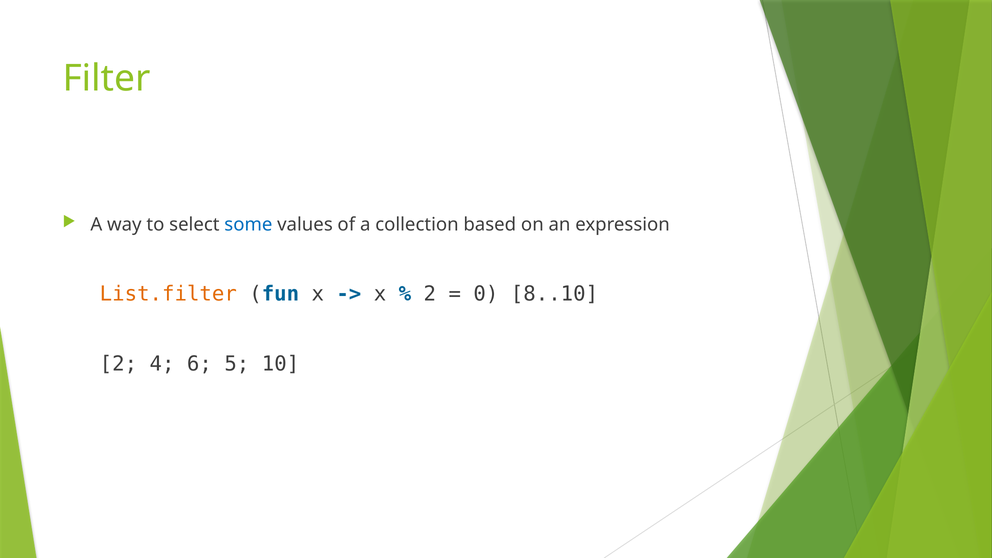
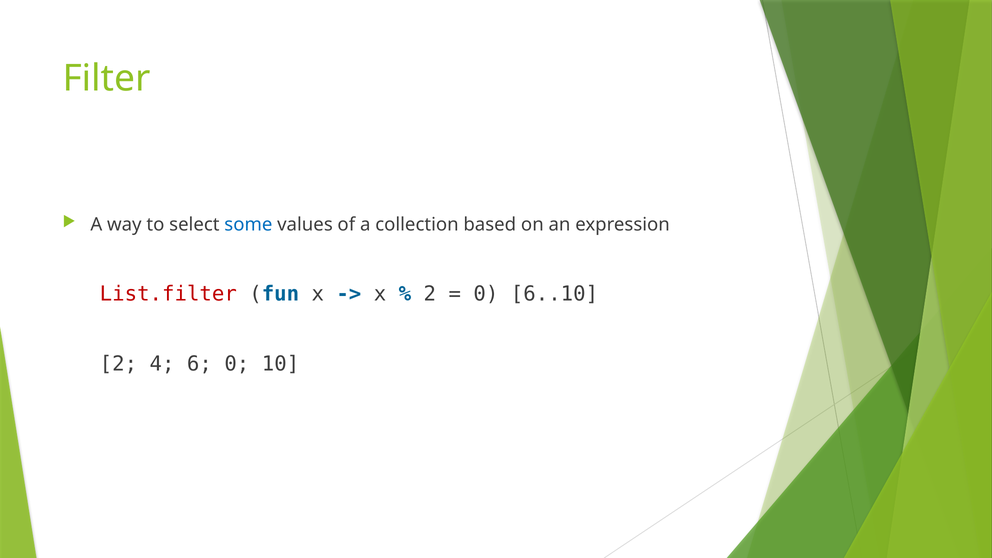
List.filter colour: orange -> red (168, 294)
8..10: 8..10 -> 6..10 (554, 294)
6 5: 5 -> 0 (237, 364)
